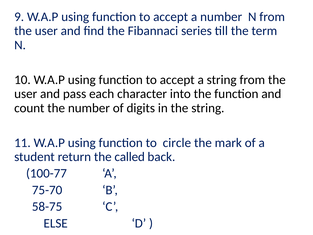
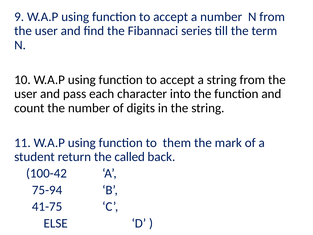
circle: circle -> them (177, 143)
100-77: 100-77 -> 100-42 (46, 173)
75-70: 75-70 -> 75-94 (47, 190)
58-75: 58-75 -> 41-75 (47, 206)
